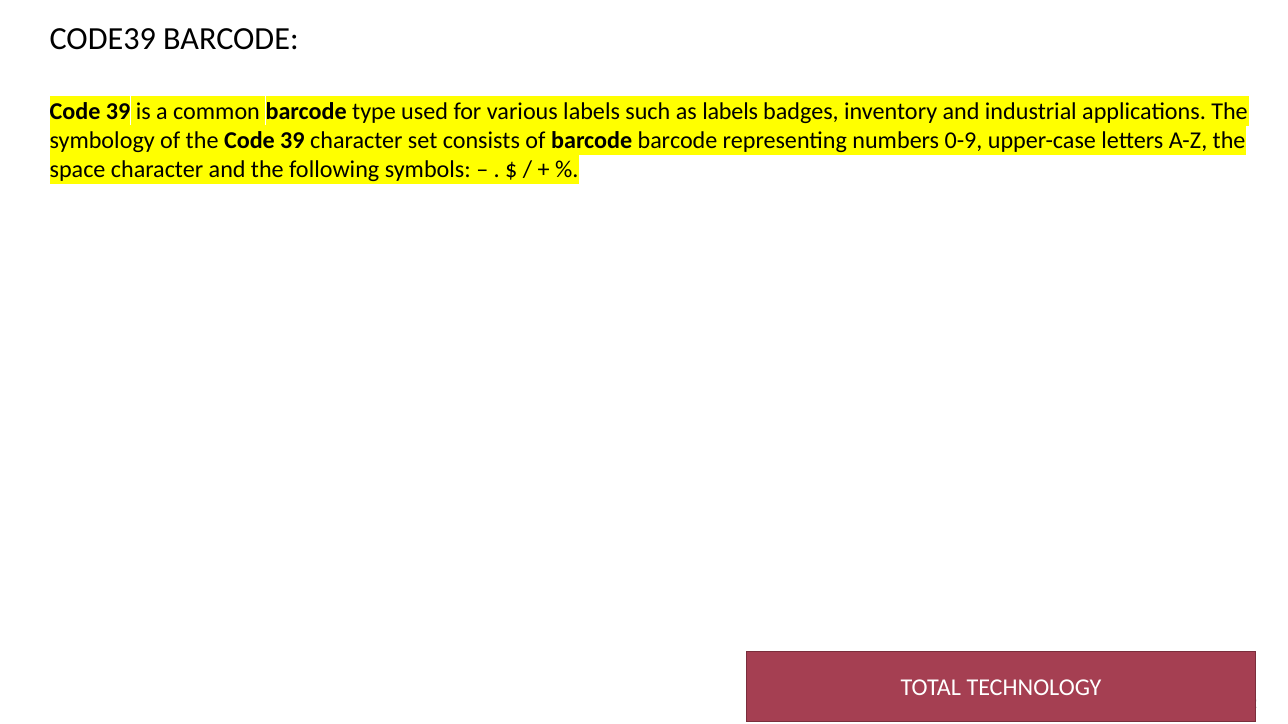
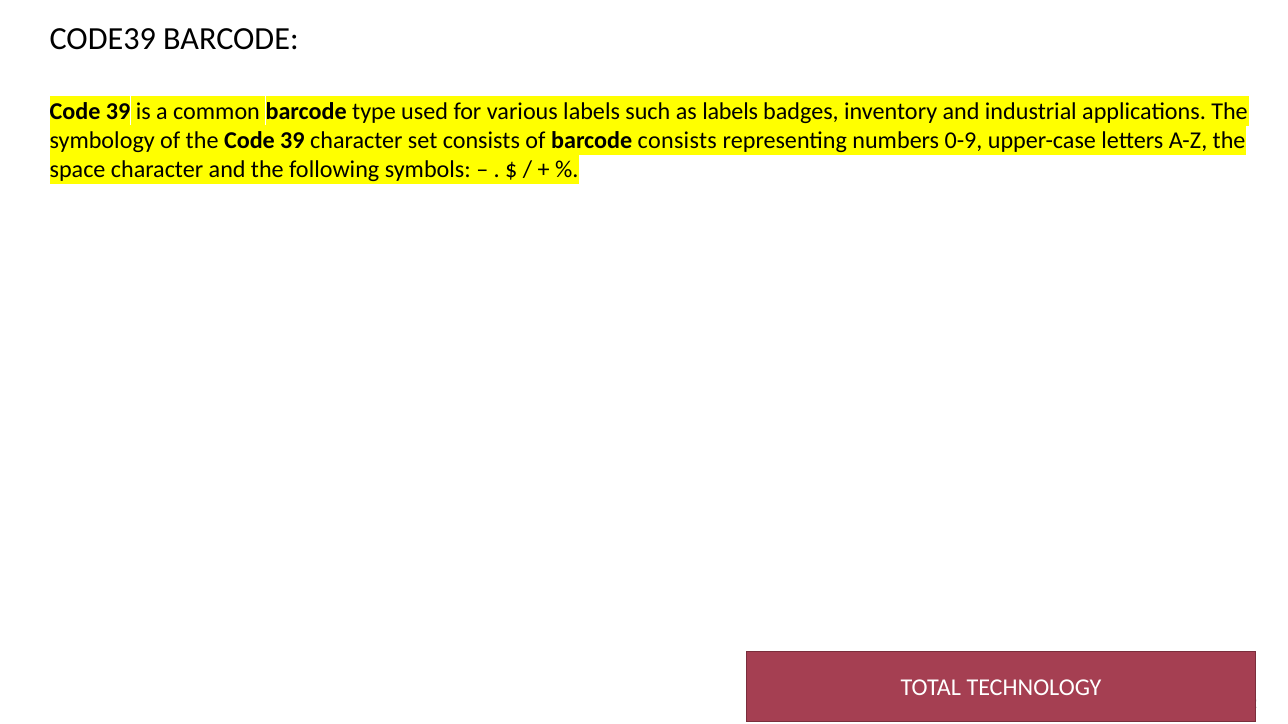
barcode barcode: barcode -> consists (677, 140)
